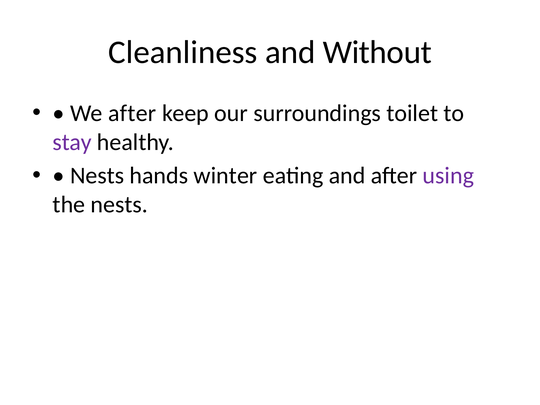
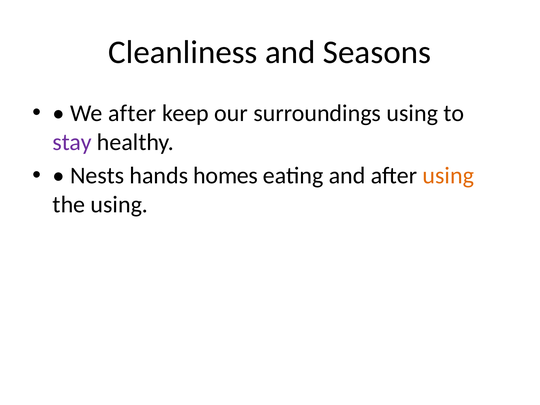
Without: Without -> Seasons (377, 52)
surroundings toilet: toilet -> using (412, 113)
winter: winter -> homes (226, 176)
using colour: purple -> orange (448, 176)
the nests: nests -> using (119, 205)
